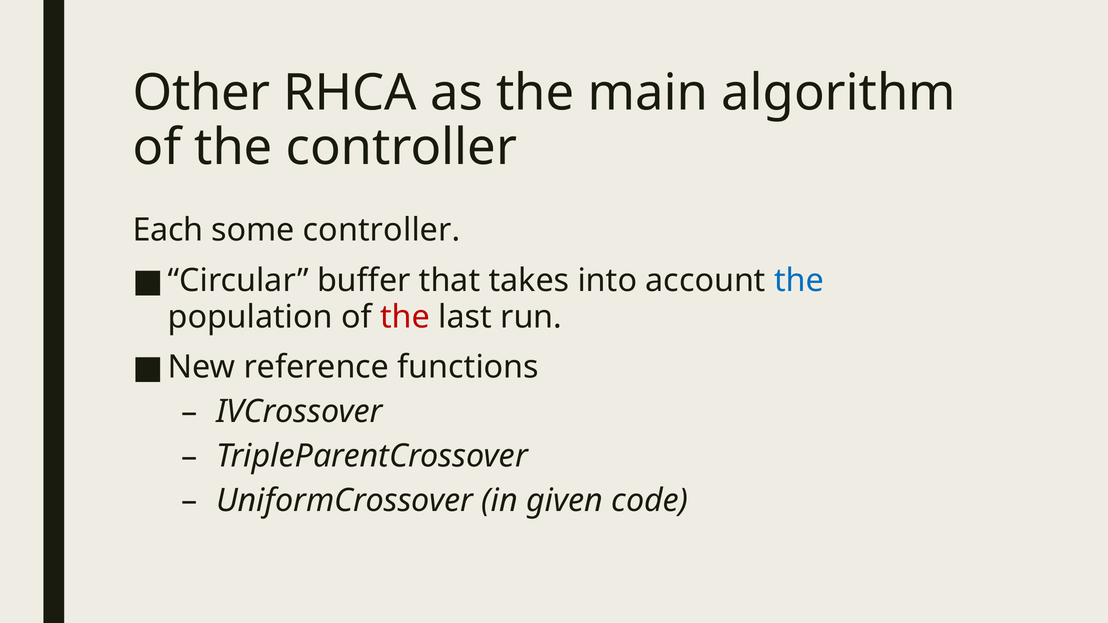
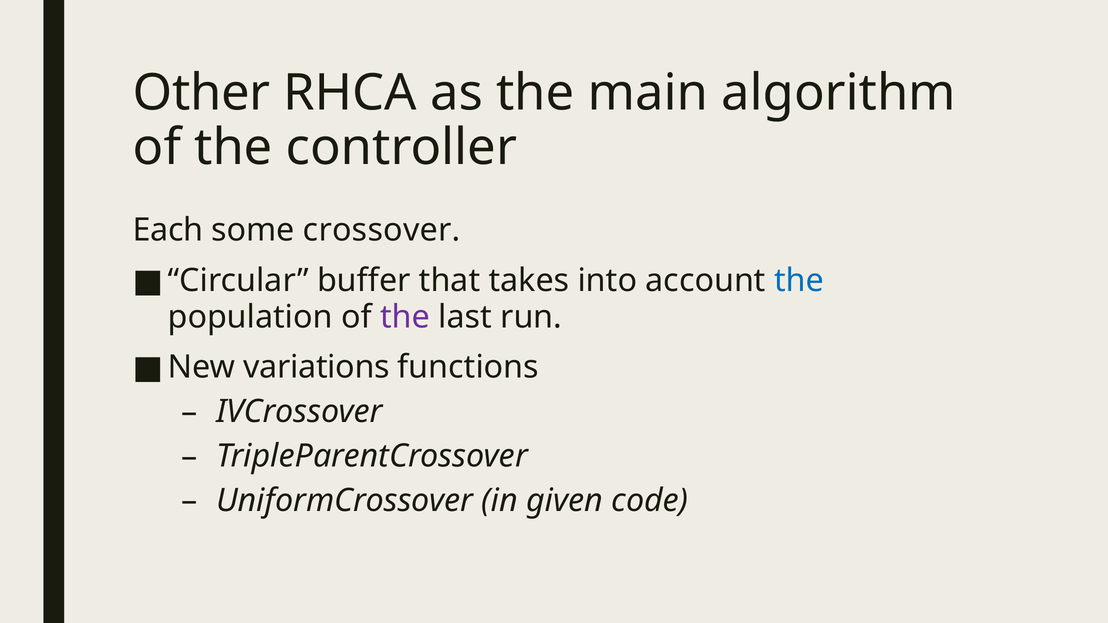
some controller: controller -> crossover (382, 230)
the colour: red -> purple (405, 317)
reference: reference -> variations (316, 367)
